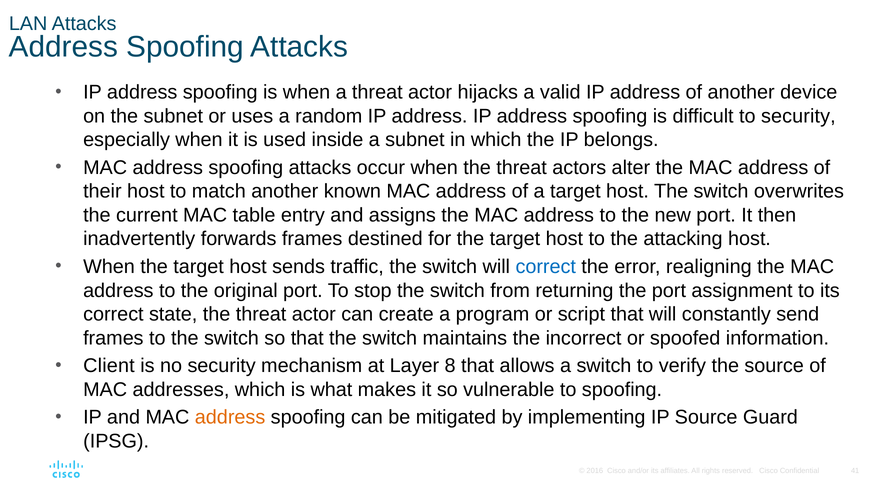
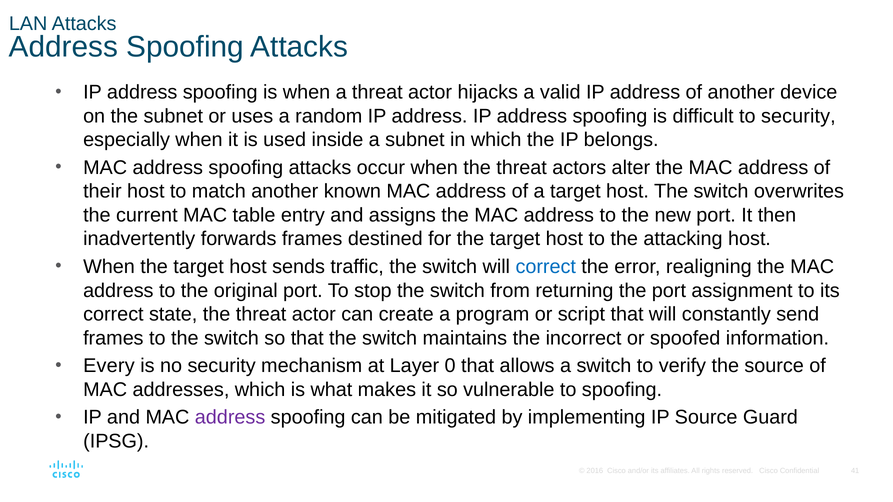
Client: Client -> Every (109, 366)
8: 8 -> 0 (450, 366)
address colour: orange -> purple (230, 418)
